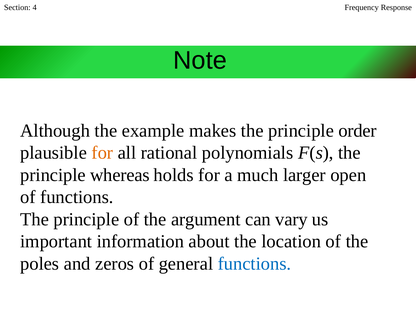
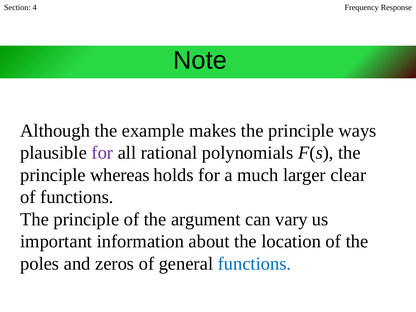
order: order -> ways (358, 131)
for colour: orange -> purple (102, 153)
open: open -> clear (348, 175)
